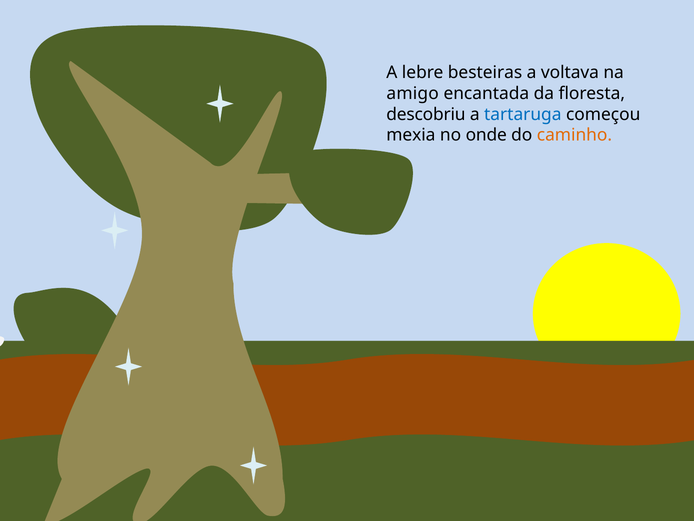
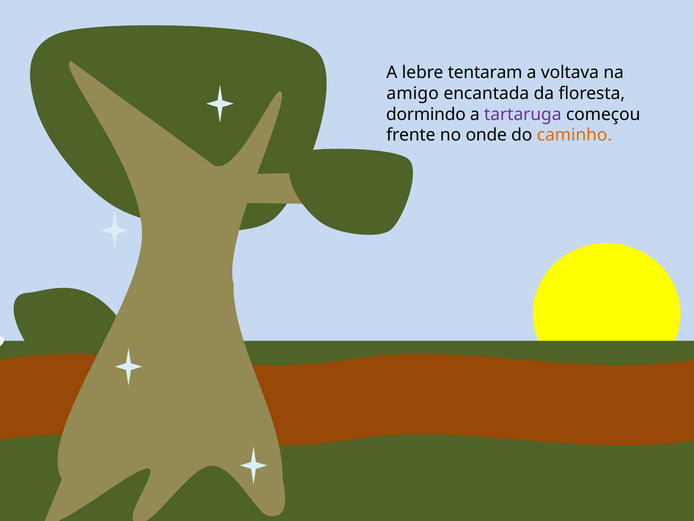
besteiras: besteiras -> tentaram (485, 73)
descobriu: descobriu -> dormindo (426, 114)
tartaruga colour: blue -> purple (523, 114)
mexia: mexia -> frente (411, 135)
